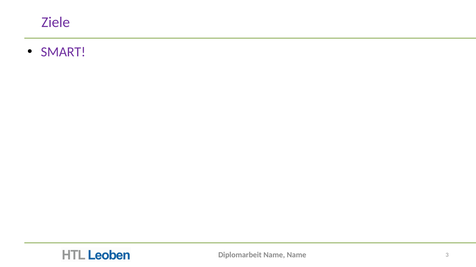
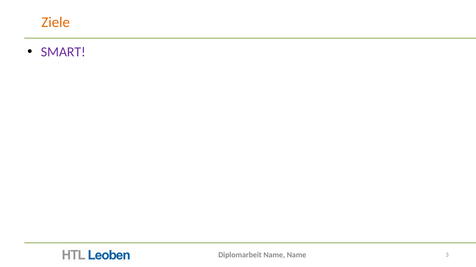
Ziele colour: purple -> orange (56, 22)
